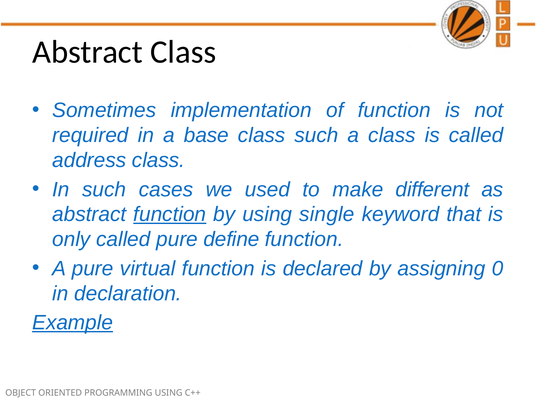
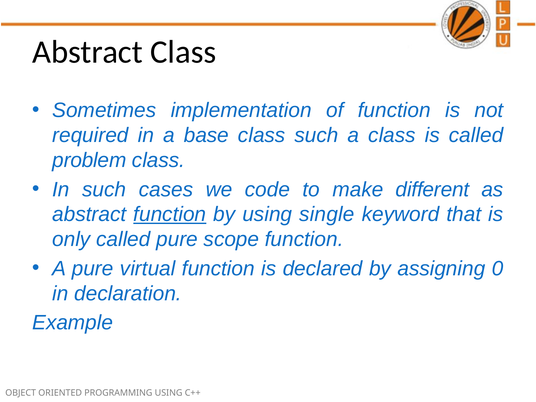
address: address -> problem (89, 160)
used: used -> code (267, 189)
define: define -> scope (231, 239)
Example underline: present -> none (73, 323)
